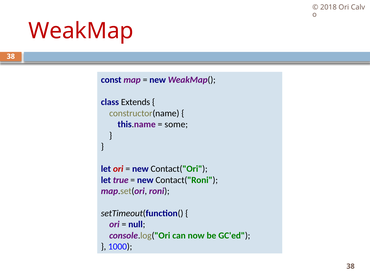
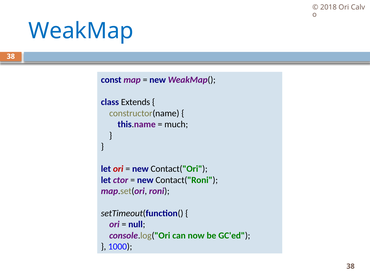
WeakMap colour: red -> blue (81, 31)
some: some -> much (176, 124)
true: true -> ctor (121, 180)
